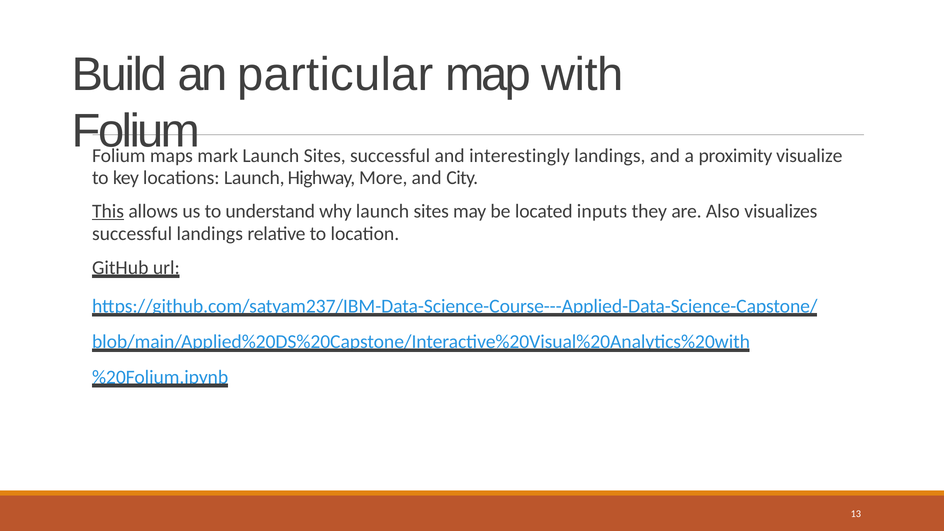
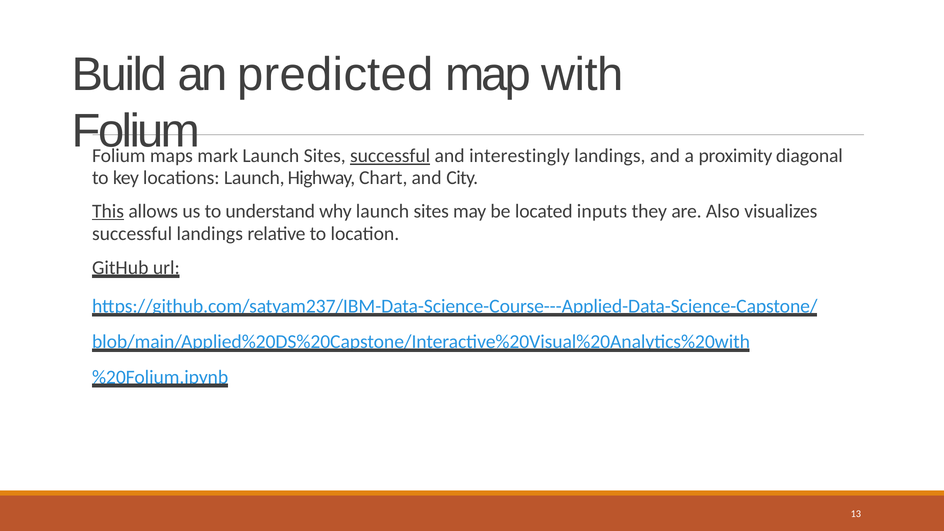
particular: particular -> predicted (335, 75)
successful underline: none -> present (390, 156)
visualize: visualize -> diagonal (809, 156)
More: More -> Chart (383, 178)
